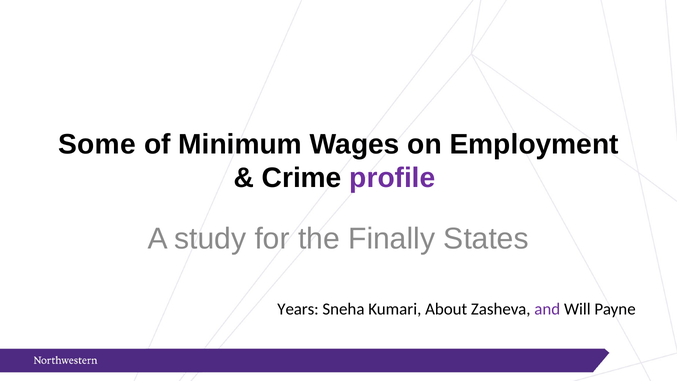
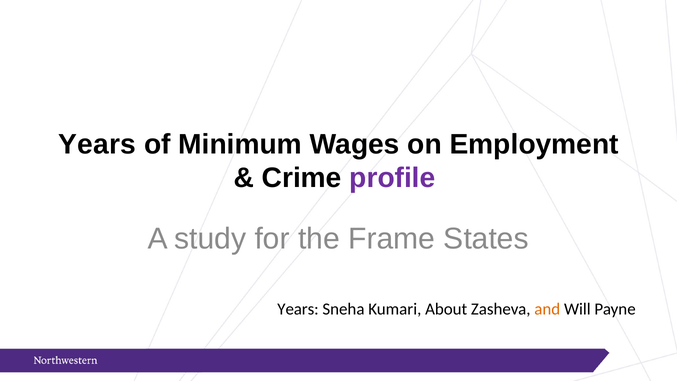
Some: Some -> Years (97, 144)
Finally: Finally -> Frame (392, 239)
and colour: purple -> orange (547, 309)
